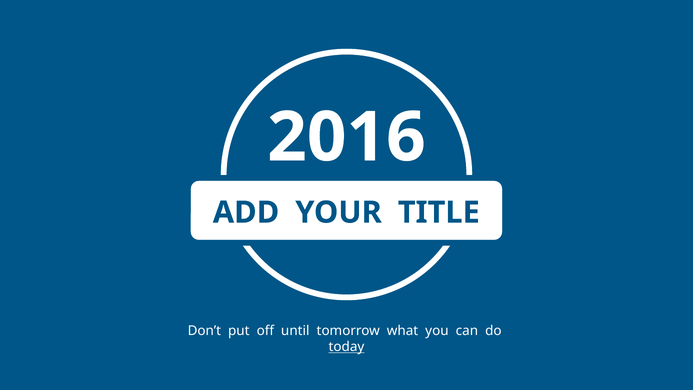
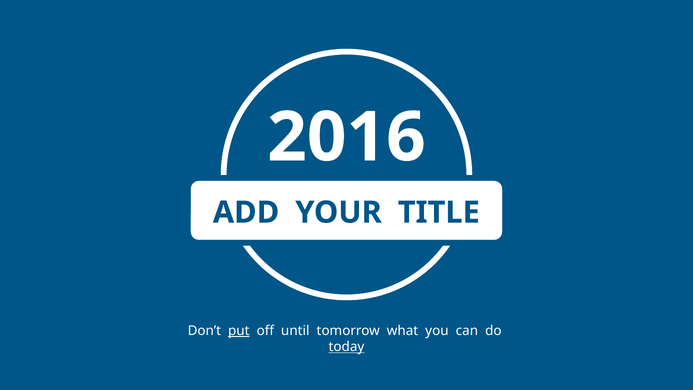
put underline: none -> present (239, 331)
